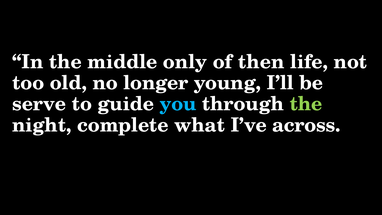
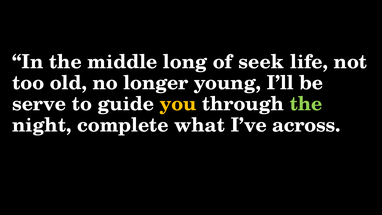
only: only -> long (185, 62)
then: then -> seek (261, 62)
you colour: light blue -> yellow (178, 104)
